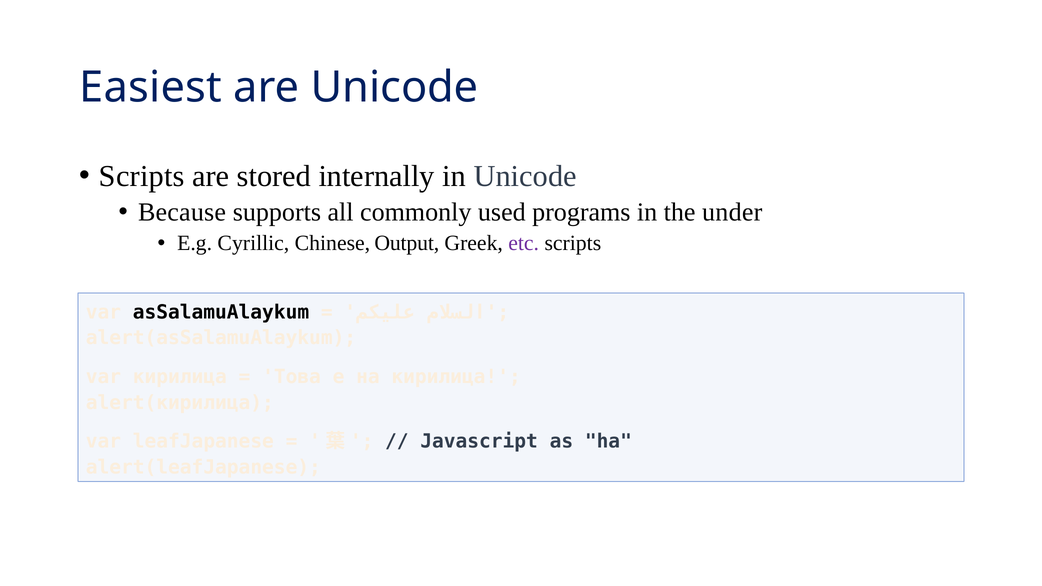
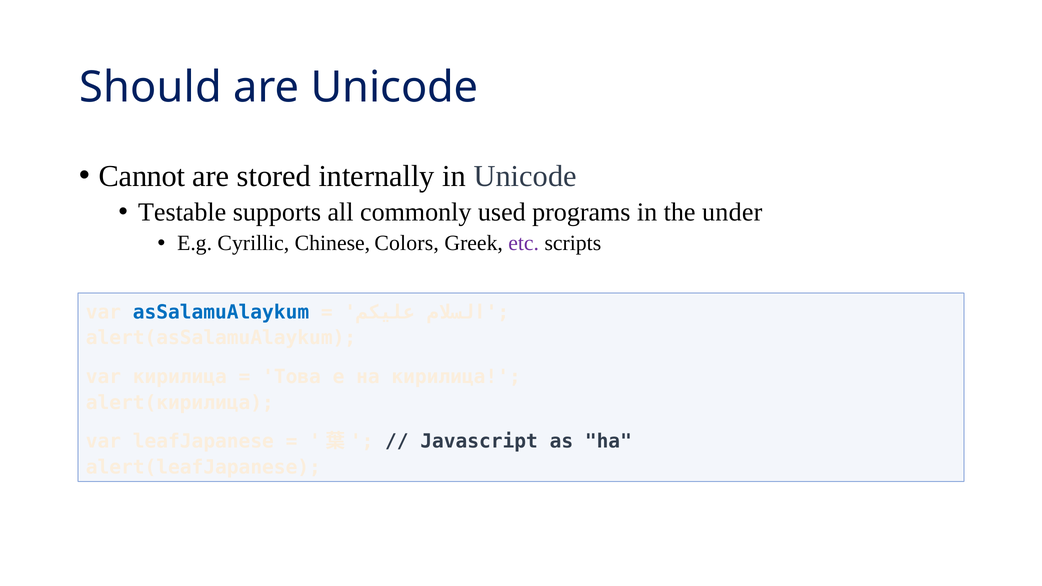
Easiest: Easiest -> Should (151, 88)
Scripts: Scripts -> Cannot (142, 176)
Because: Because -> Testable (182, 212)
Output: Output -> Colors (407, 243)
asSalamuAlaykum colour: black -> blue (221, 312)
